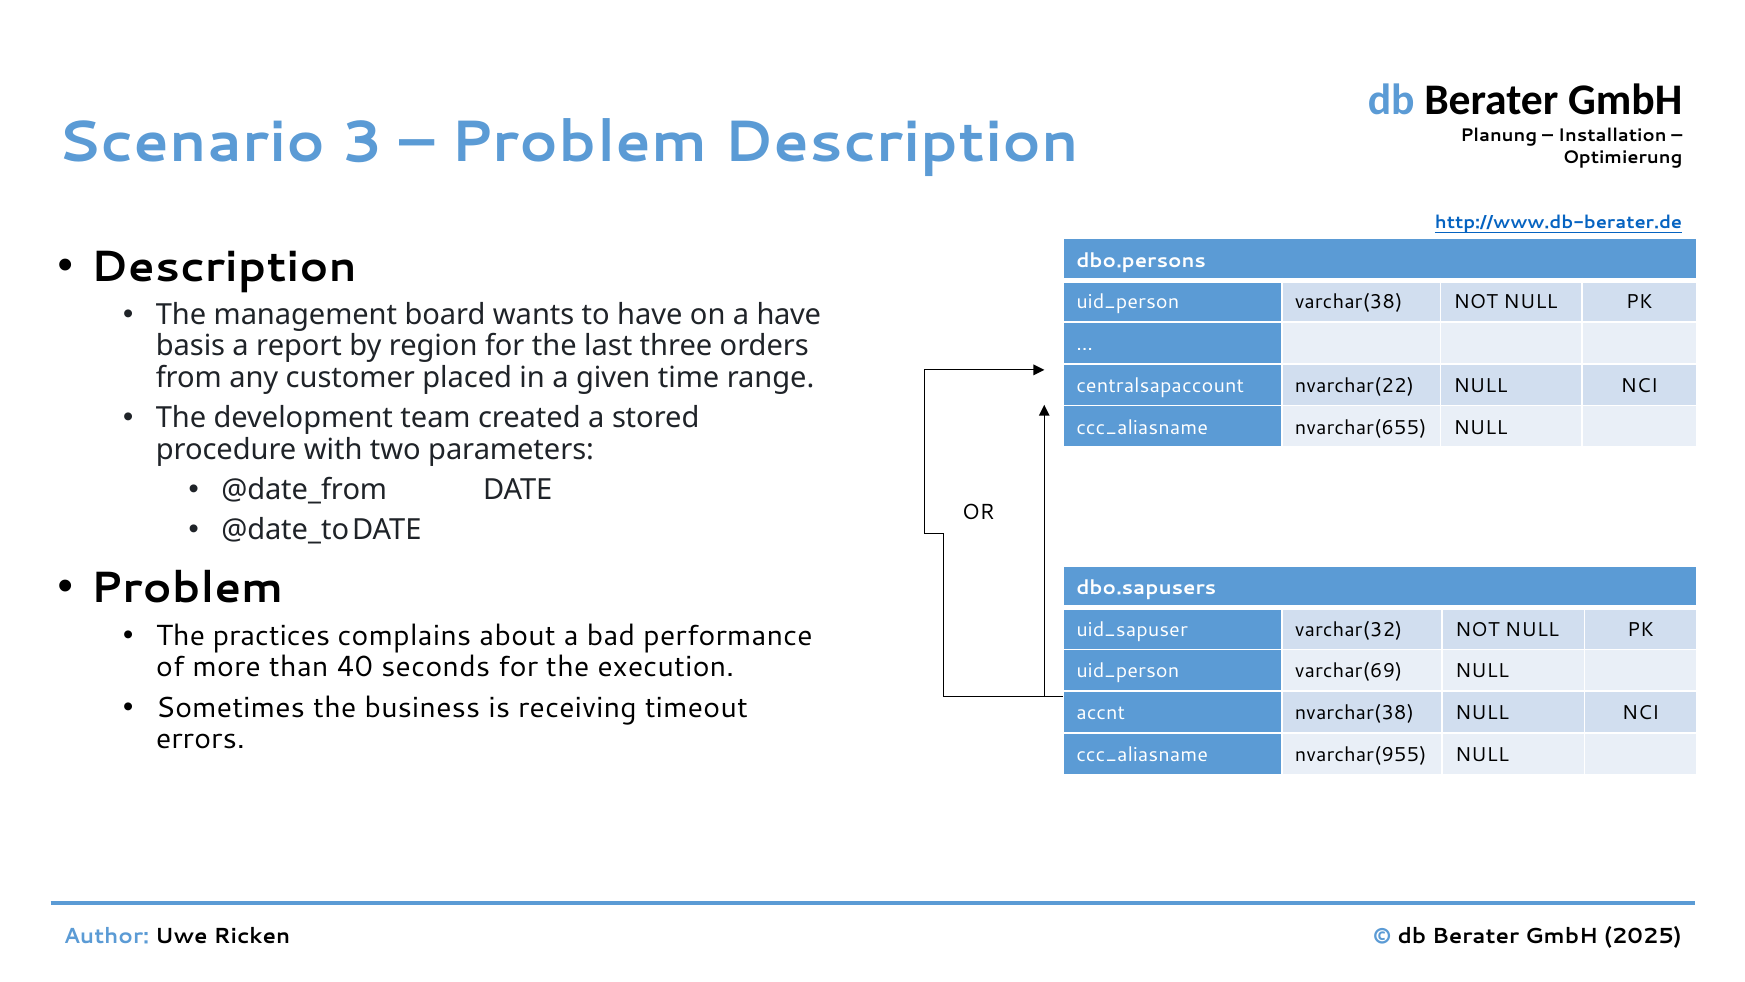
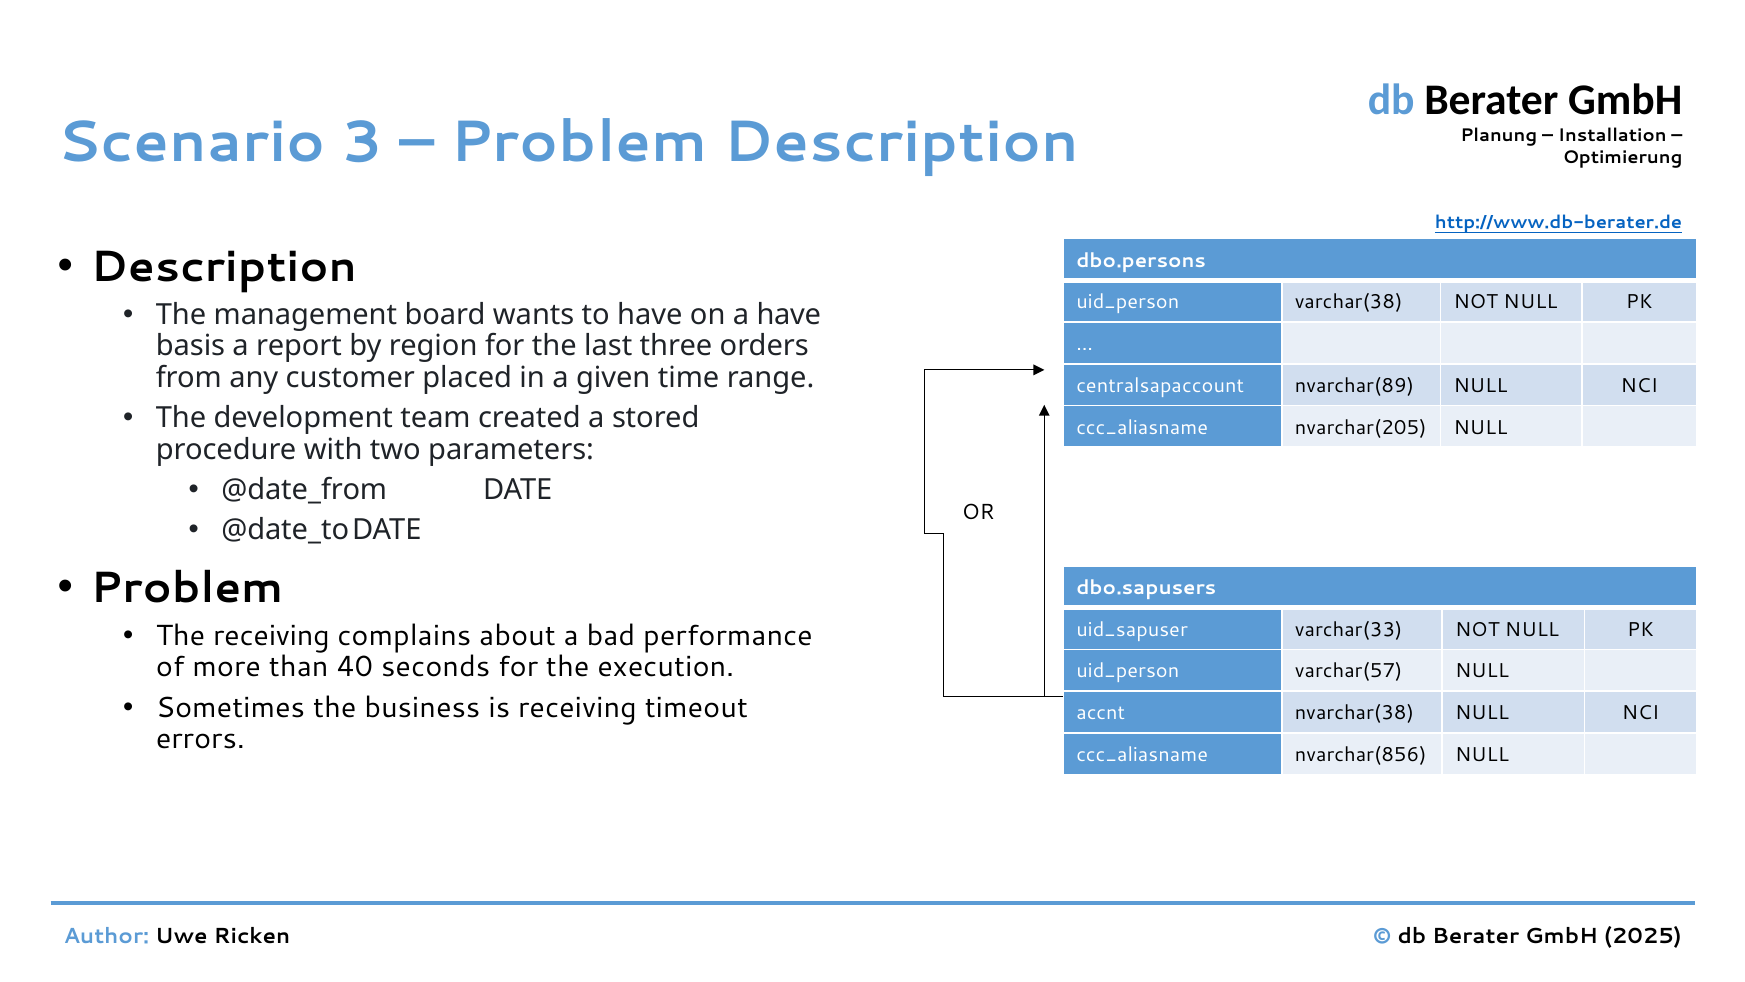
nvarchar(22: nvarchar(22 -> nvarchar(89 (1354, 386)
nvarchar(655: nvarchar(655 -> nvarchar(205 (1361, 427)
The practices: practices -> receiving (271, 636)
varchar(32: varchar(32 -> varchar(33 (1349, 629)
varchar(69: varchar(69 -> varchar(57 (1349, 671)
nvarchar(955: nvarchar(955 -> nvarchar(856 (1361, 754)
